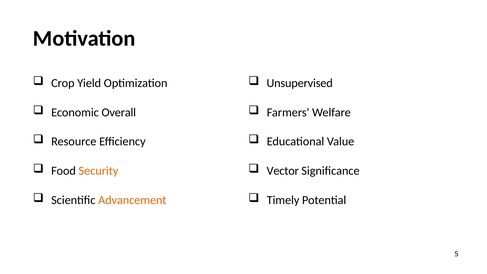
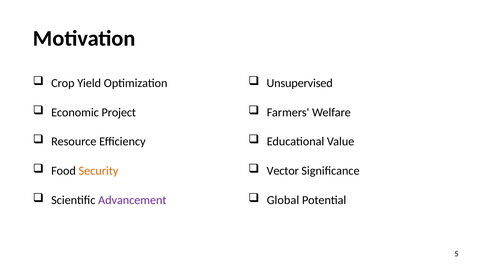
Overall: Overall -> Project (119, 112)
Advancement colour: orange -> purple (132, 200)
Timely: Timely -> Global (283, 200)
